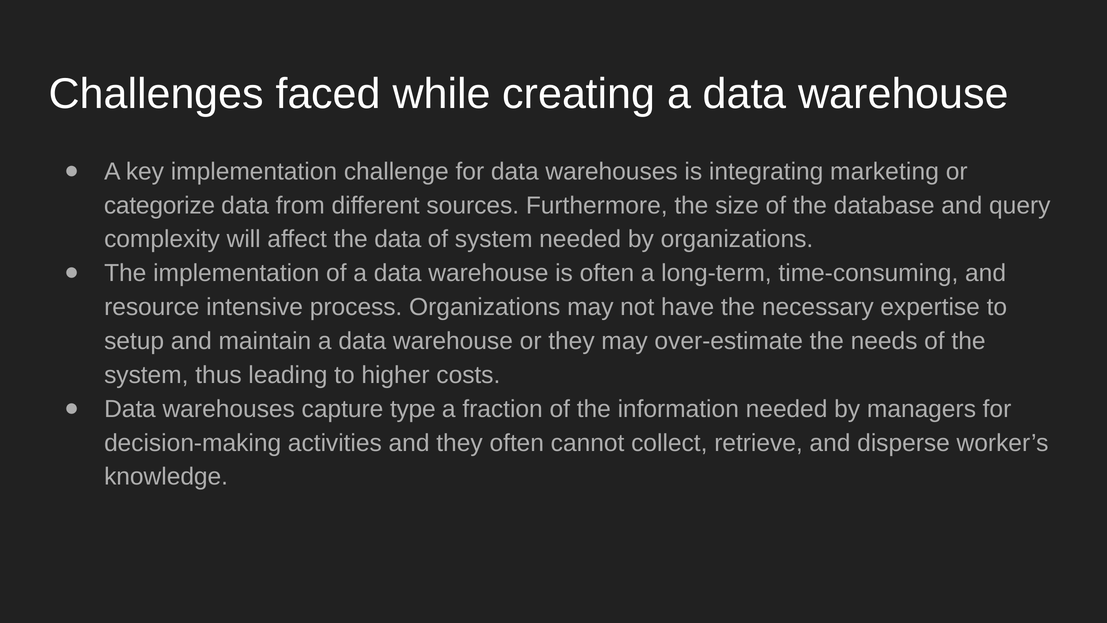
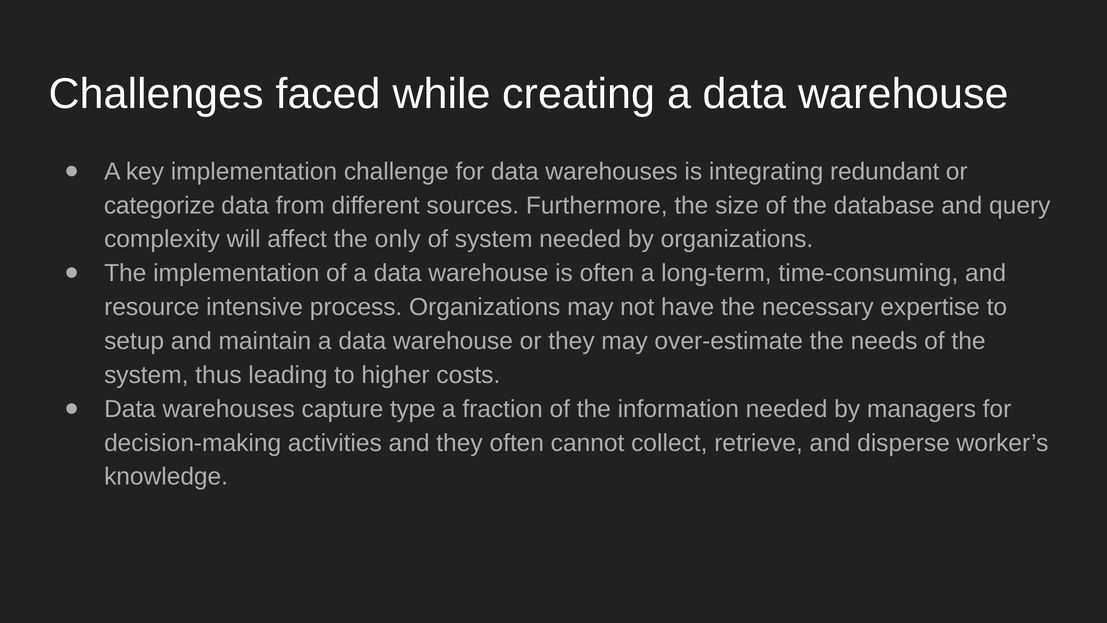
marketing: marketing -> redundant (885, 171)
the data: data -> only (398, 239)
